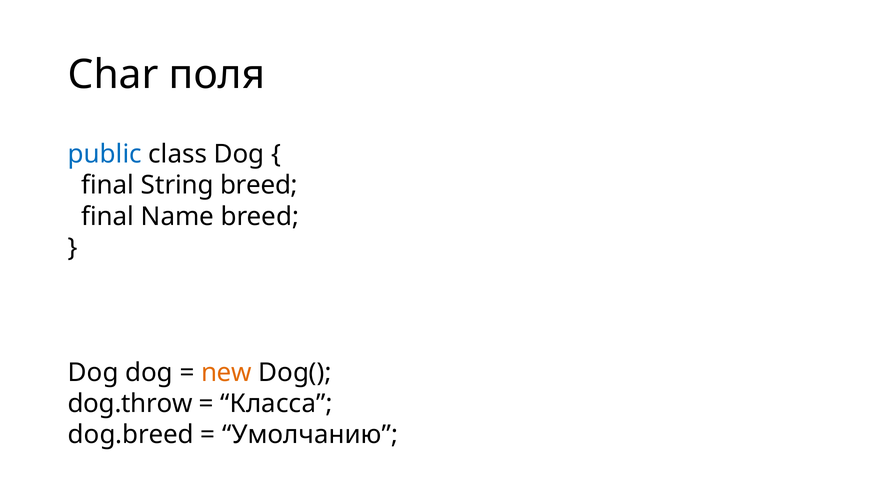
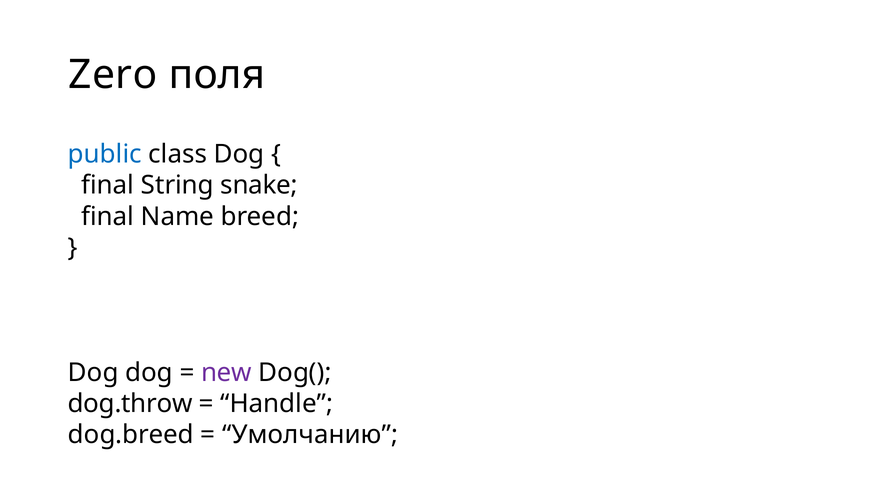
Char: Char -> Zero (113, 75)
String breed: breed -> snake (259, 185)
new colour: orange -> purple (226, 373)
Класса: Класса -> Handle (277, 404)
